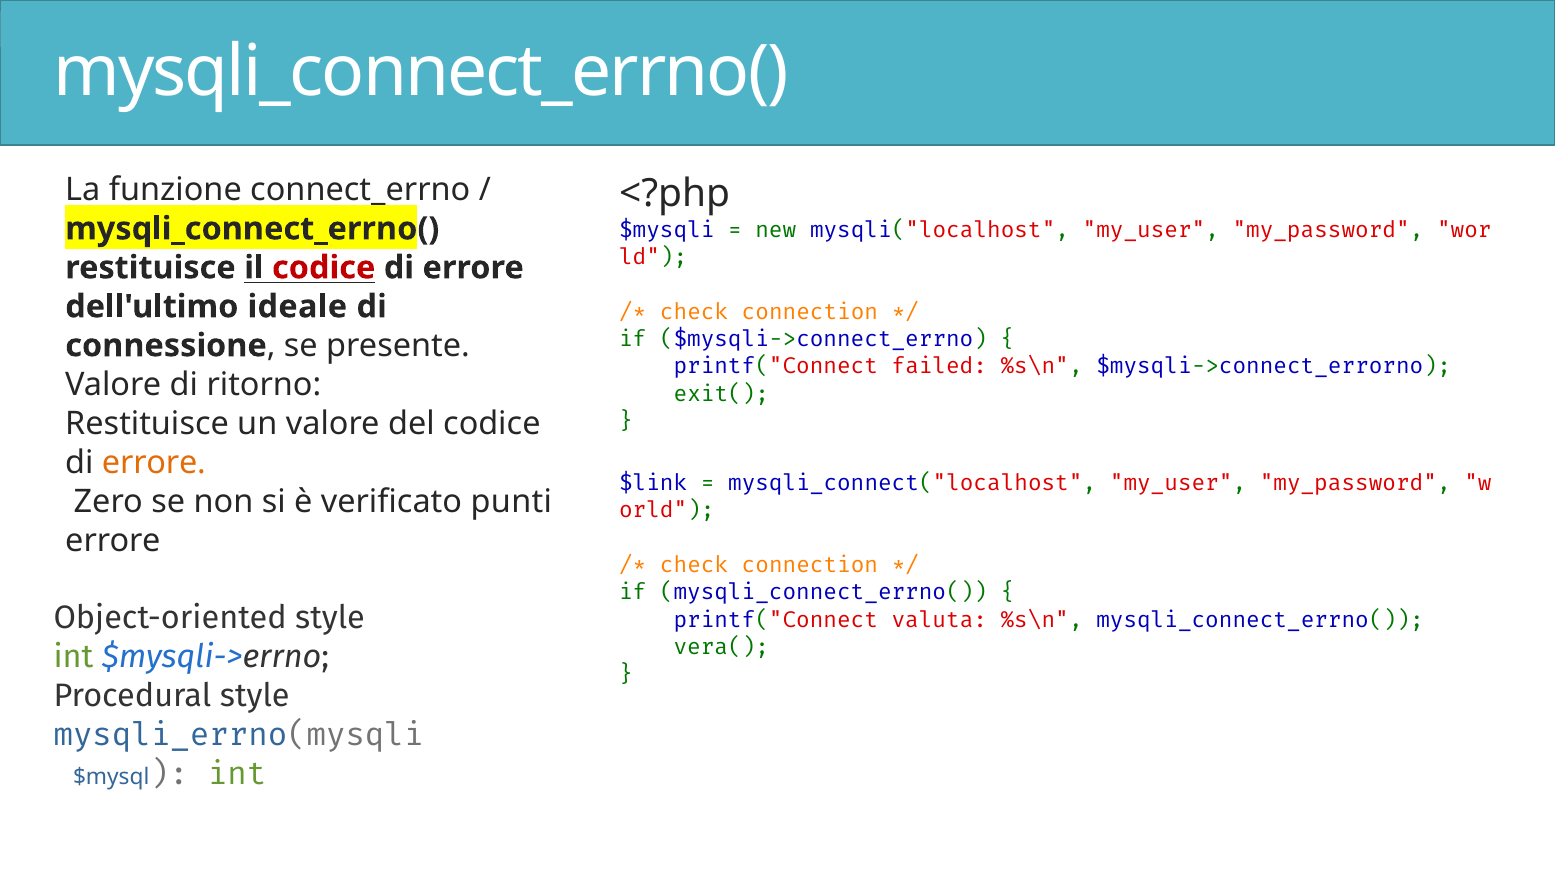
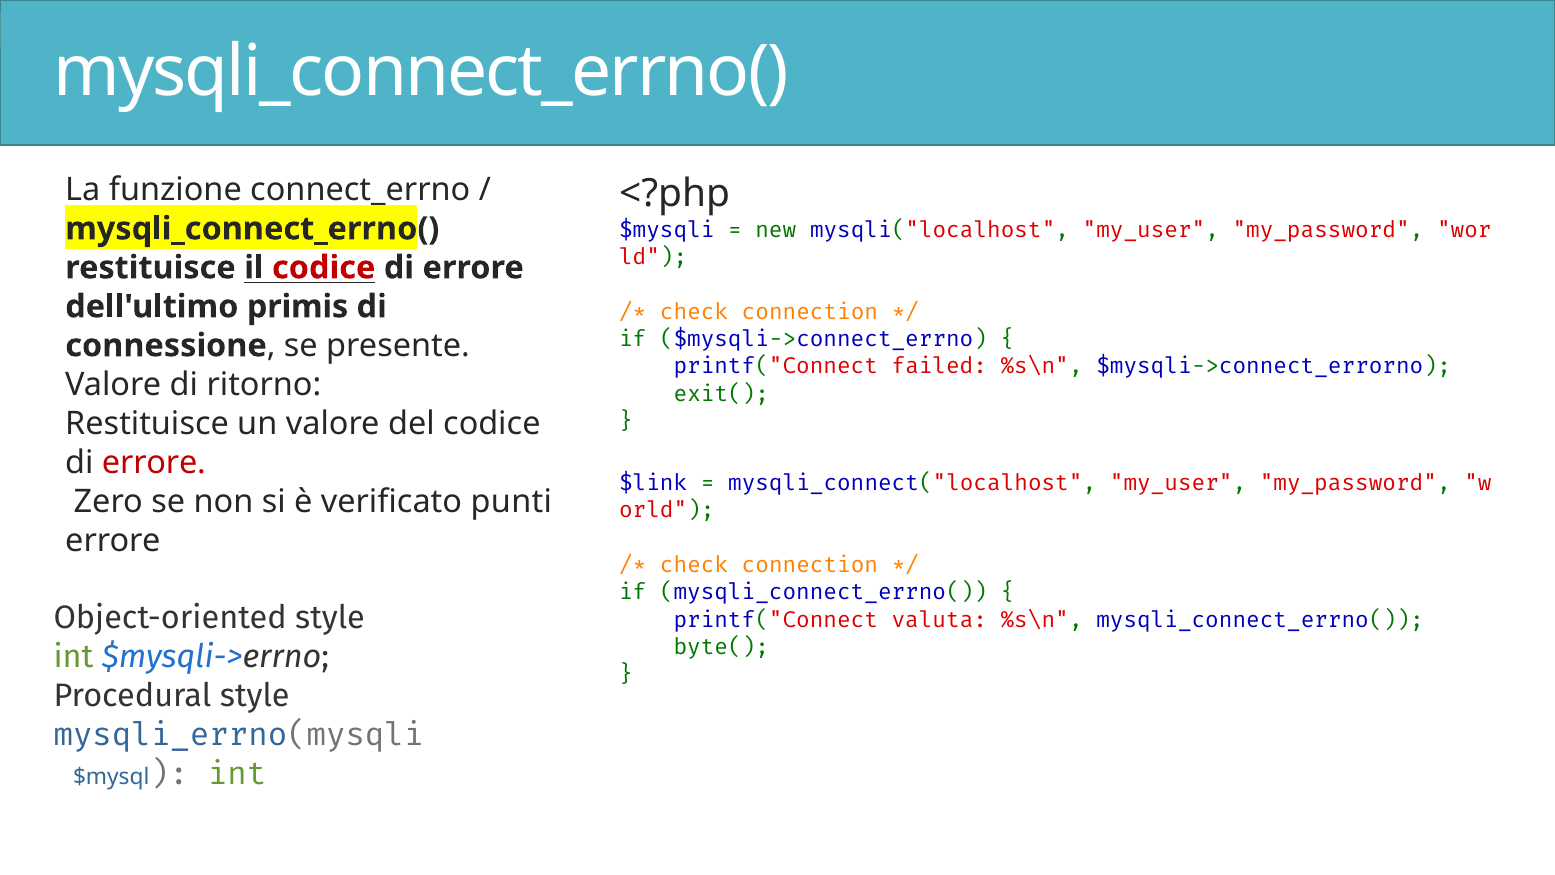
ideale: ideale -> primis (298, 307)
errore colour: orange -> red (154, 462)
vera(: vera( -> byte( (721, 647)
